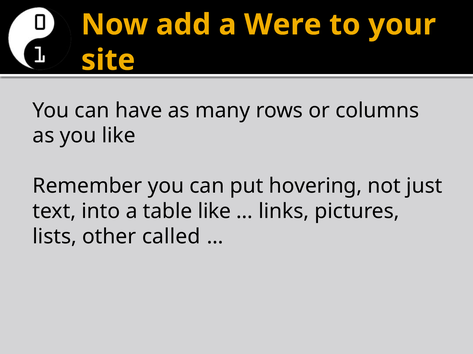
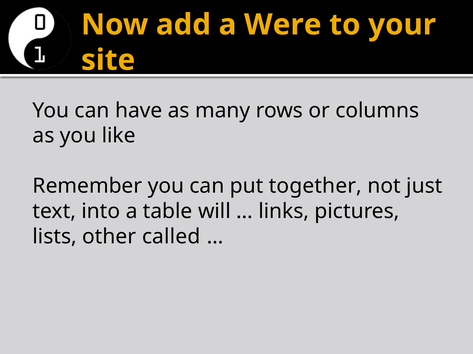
hovering: hovering -> together (315, 186)
table like: like -> will (214, 212)
